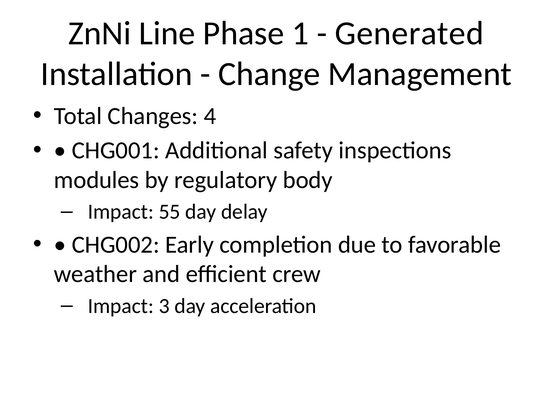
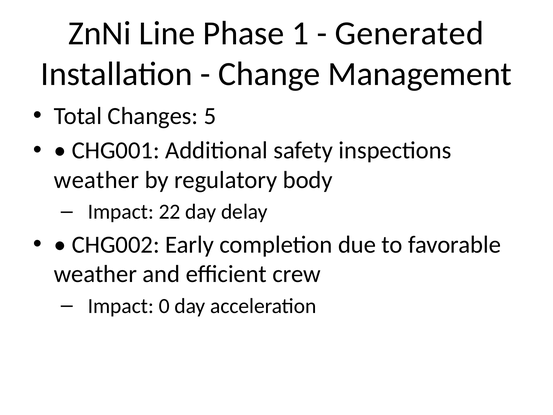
4: 4 -> 5 (210, 116)
modules: modules -> weather (96, 180)
55: 55 -> 22 (170, 212)
3: 3 -> 0 (164, 306)
